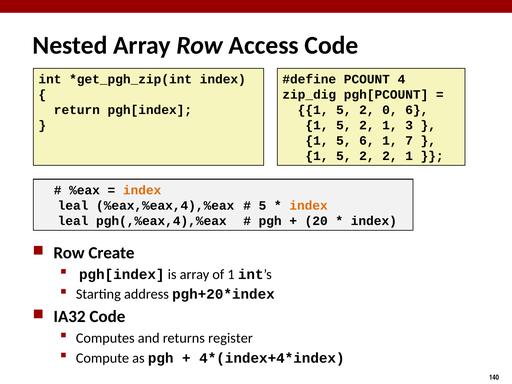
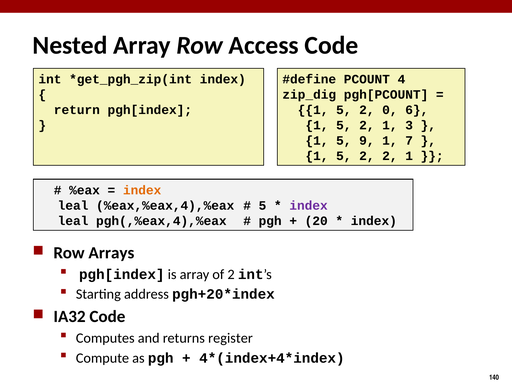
5 6: 6 -> 9 (367, 141)
index colour: orange -> purple (309, 206)
Create: Create -> Arrays (111, 253)
of 1: 1 -> 2 (231, 274)
